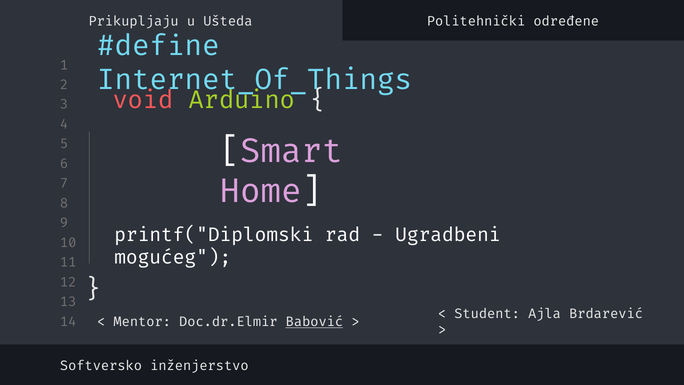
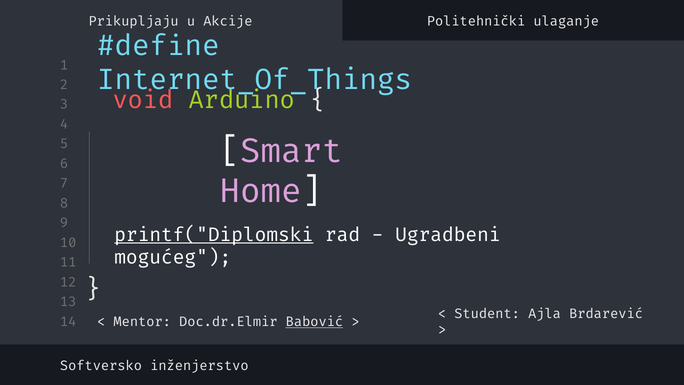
Ušteda: Ušteda -> Akcije (228, 21)
određene: određene -> ulaganje (566, 21)
printf("Diplomski underline: none -> present (214, 235)
